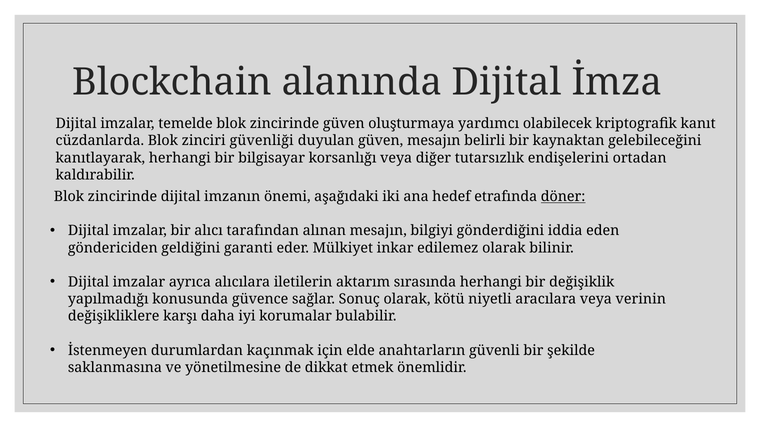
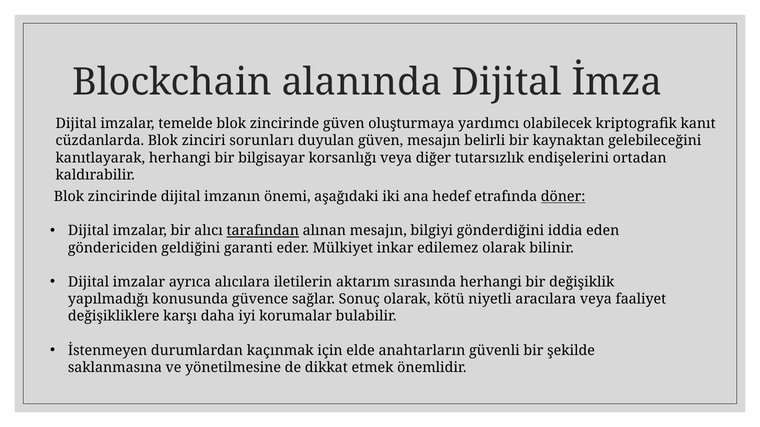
güvenliği: güvenliği -> sorunları (262, 141)
tarafından underline: none -> present (263, 231)
verinin: verinin -> faaliyet (641, 299)
